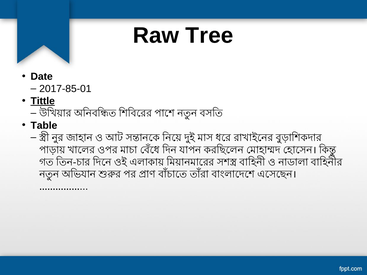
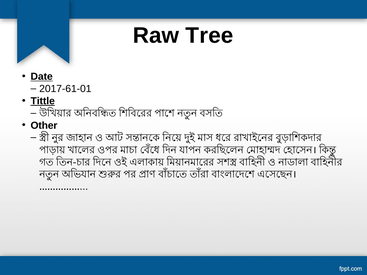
Date underline: none -> present (42, 77)
2017-85-01: 2017-85-01 -> 2017-61-01 (65, 89)
Table: Table -> Other (44, 126)
